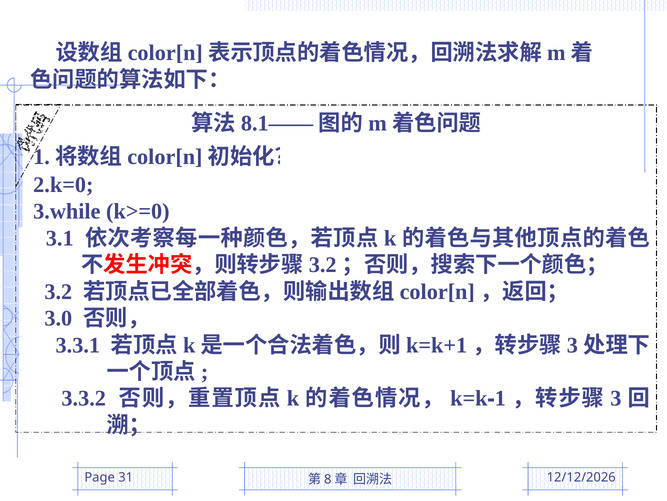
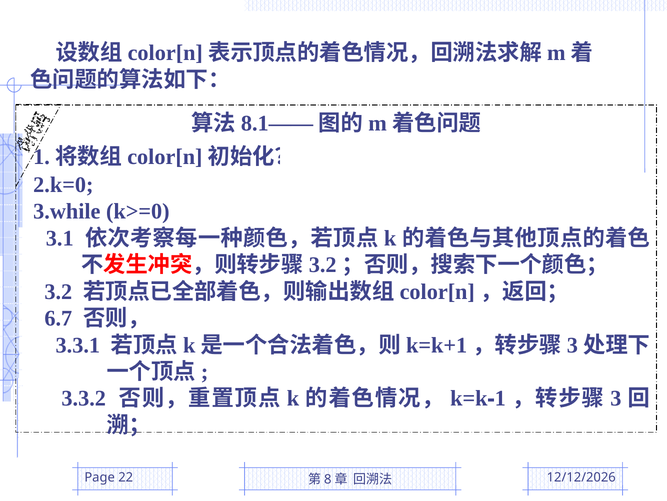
3.0: 3.0 -> 6.7 (58, 318)
31: 31 -> 22 (126, 477)
